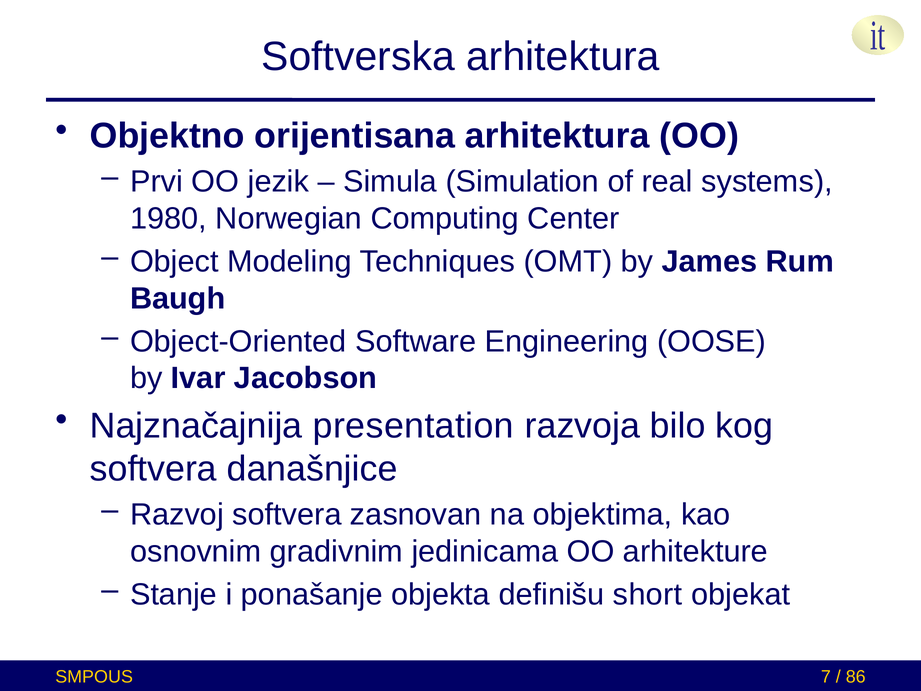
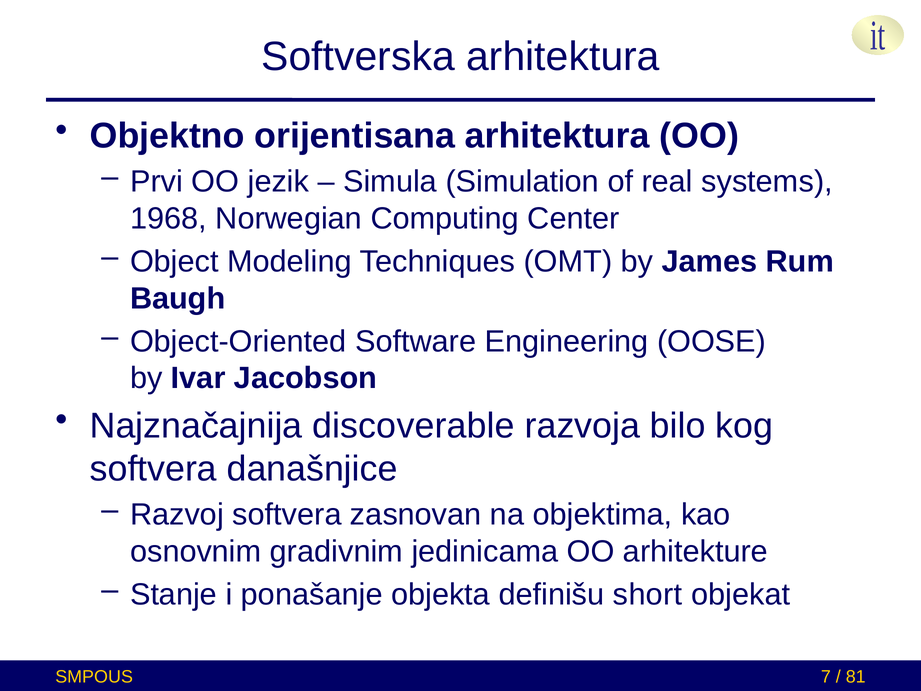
1980: 1980 -> 1968 (168, 219)
presentation: presentation -> discoverable (414, 426)
86: 86 -> 81 (856, 677)
